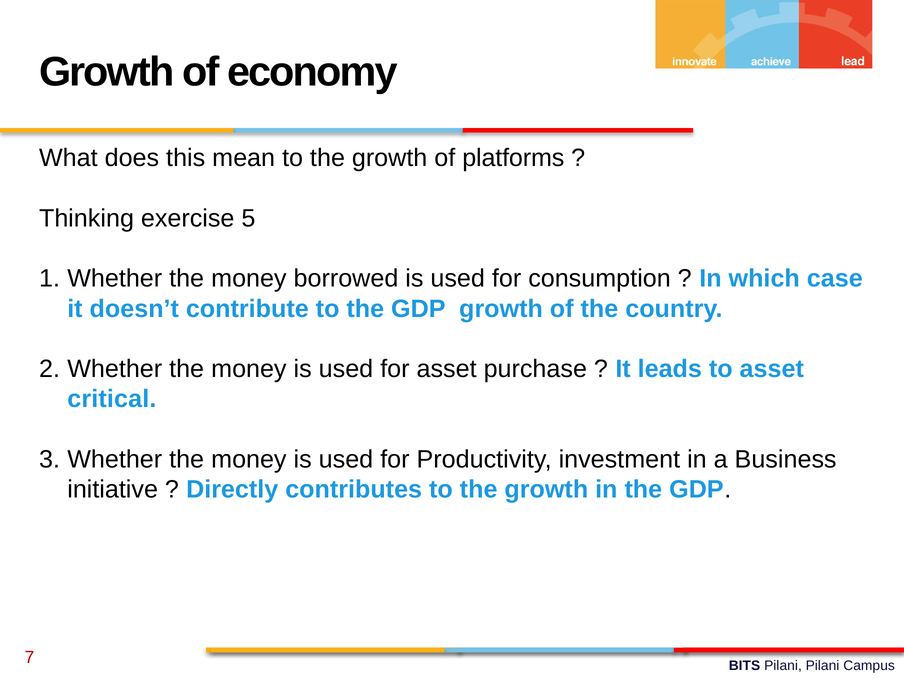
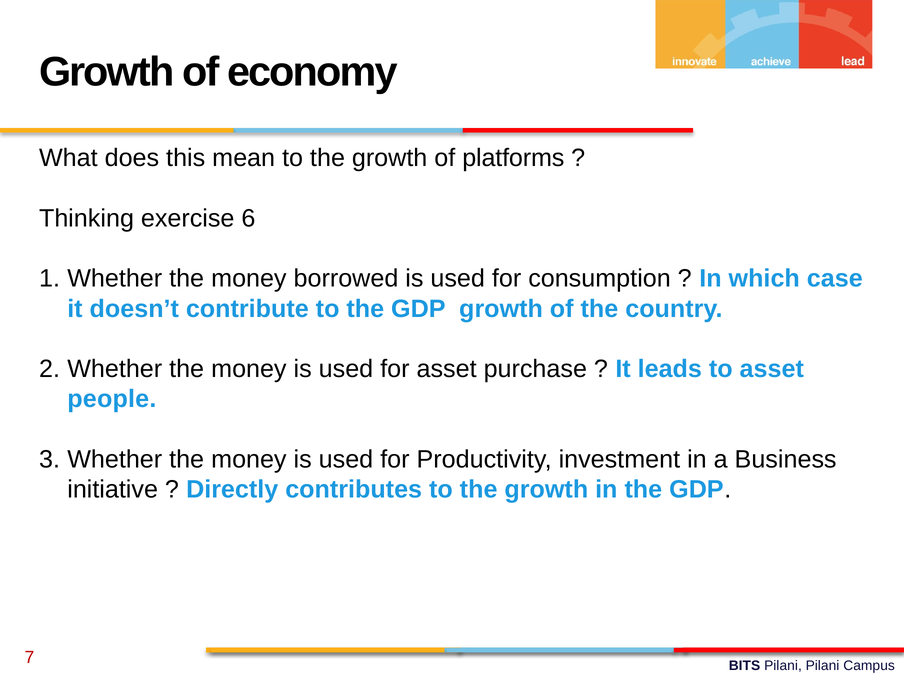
5: 5 -> 6 (248, 218)
critical: critical -> people (112, 399)
